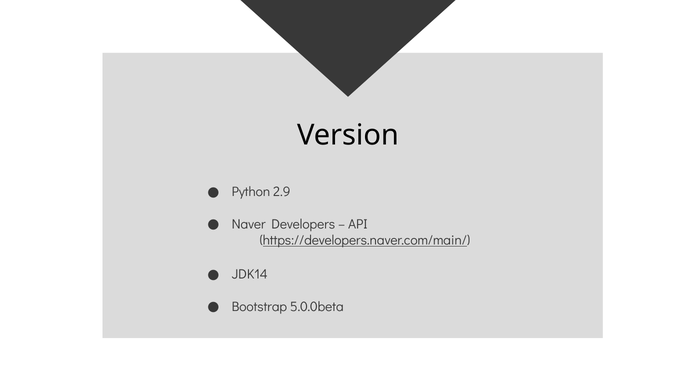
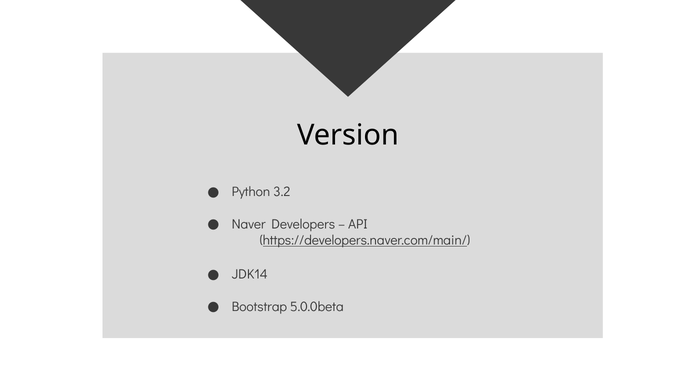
2.9: 2.9 -> 3.2 (282, 192)
